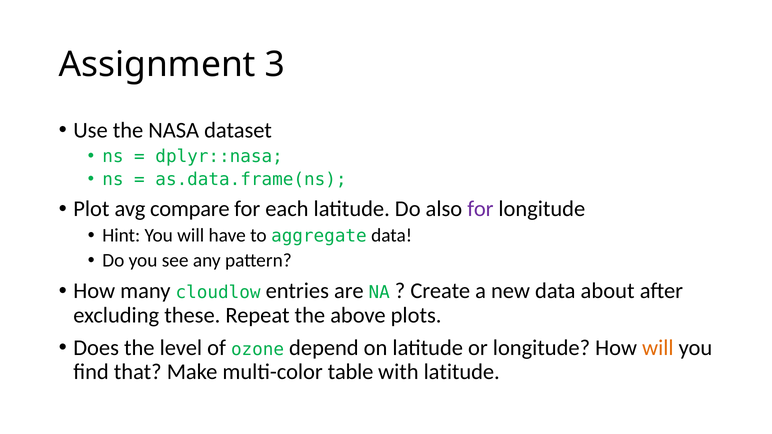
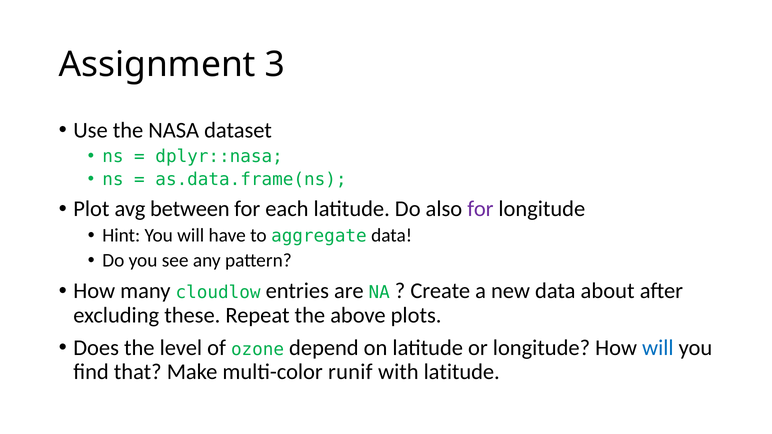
compare: compare -> between (190, 209)
will colour: orange -> blue (658, 348)
table: table -> runif (350, 372)
